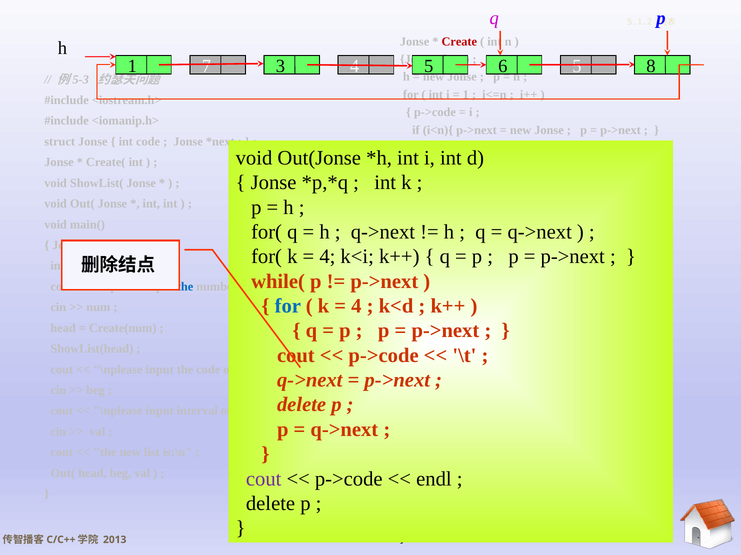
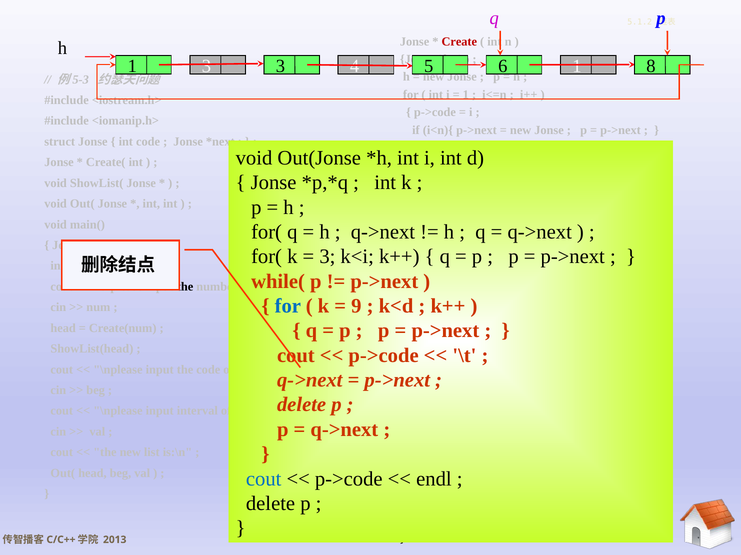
1 7: 7 -> 3 (206, 66)
6 5: 5 -> 1 (577, 66)
4: 4 -> 3 (327, 257)
the colour: blue -> black (185, 287)
4: 4 -> 9 (356, 306)
cout colour: purple -> blue (264, 479)
